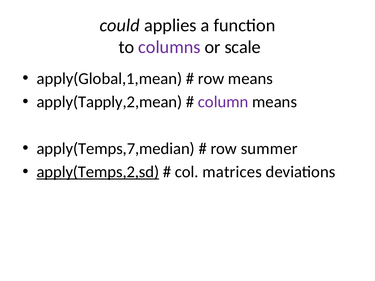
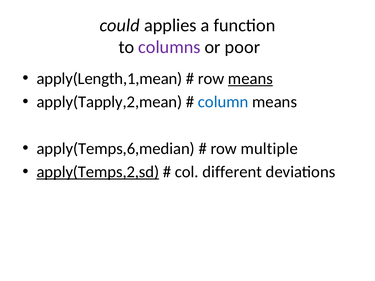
scale: scale -> poor (242, 47)
apply(Global,1,mean: apply(Global,1,mean -> apply(Length,1,mean (109, 79)
means underline: none -> present (250, 79)
column colour: purple -> blue (223, 102)
apply(Temps,7,median: apply(Temps,7,median -> apply(Temps,6,median (116, 149)
summer: summer -> multiple (269, 149)
matrices: matrices -> different (232, 172)
